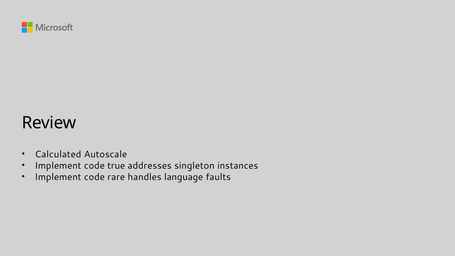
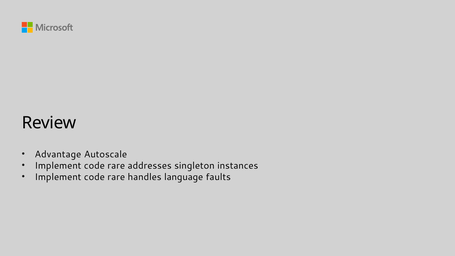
Calculated: Calculated -> Advantage (58, 154)
true: true -> rare (116, 166)
